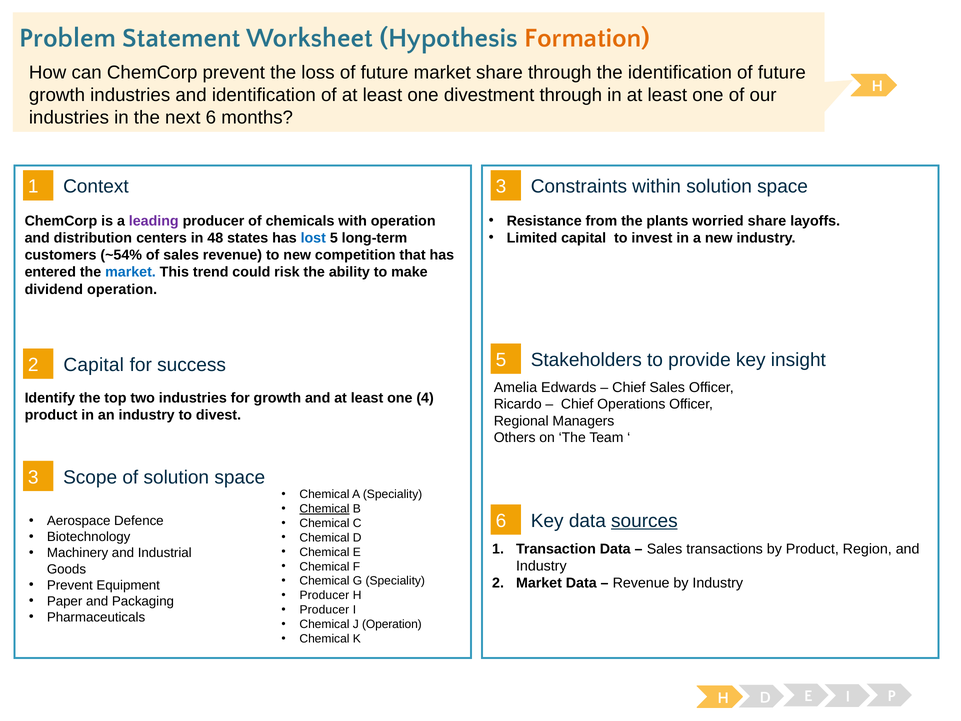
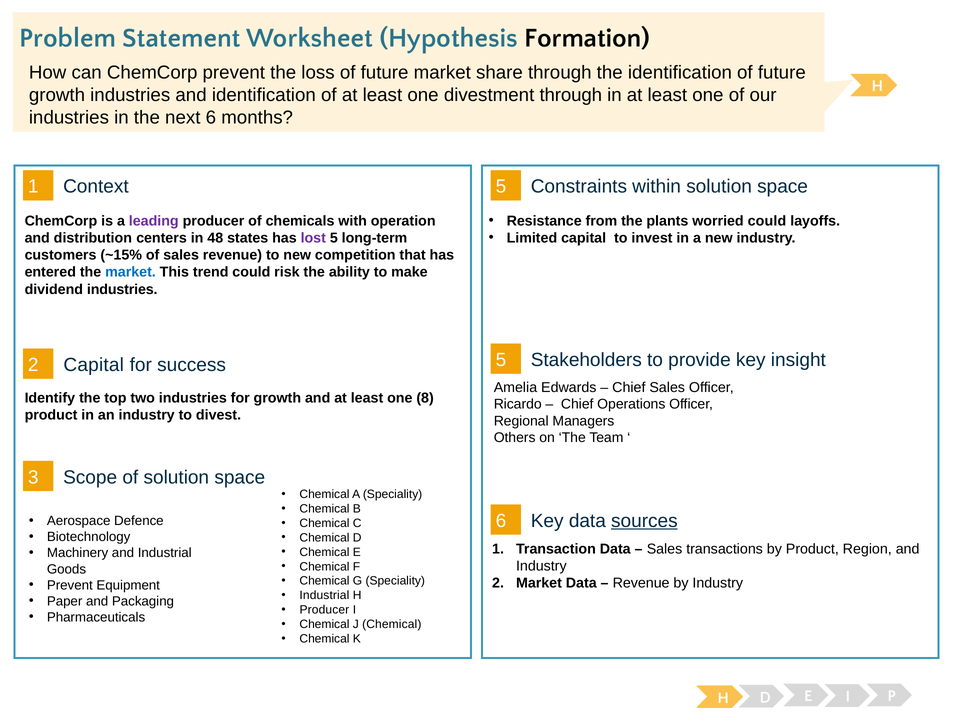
Formation colour: orange -> black (587, 38)
1 3: 3 -> 5 (501, 187)
worried share: share -> could (767, 221)
lost colour: blue -> purple (313, 238)
~54%: ~54% -> ~15% (121, 255)
dividend operation: operation -> industries (122, 289)
4: 4 -> 8 (425, 398)
Chemical underline: present -> none (324, 509)
Producer: Producer -> Industrial (324, 595)
J Operation: Operation -> Chemical (392, 624)
